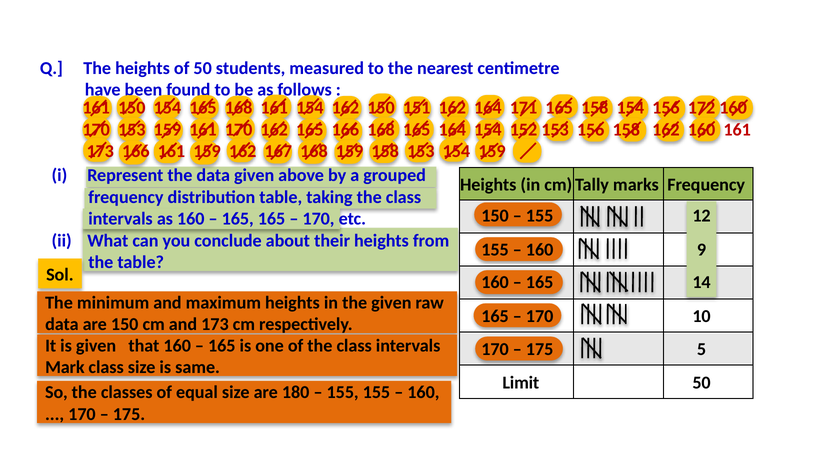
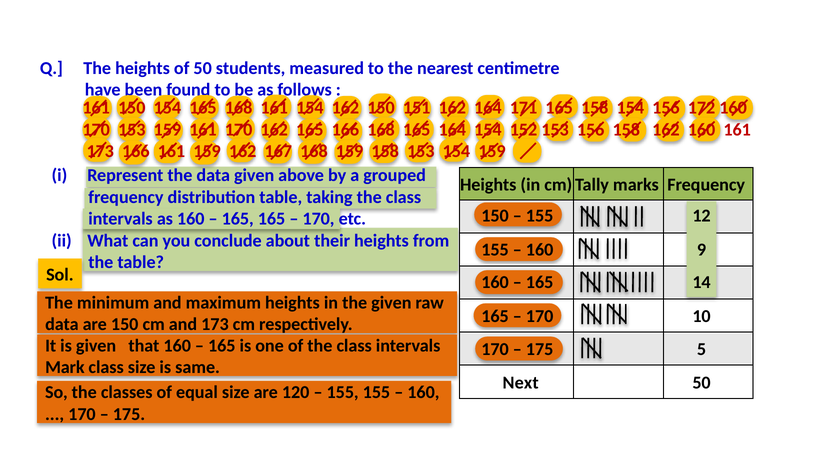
Limit: Limit -> Next (521, 383)
180: 180 -> 120 (296, 392)
